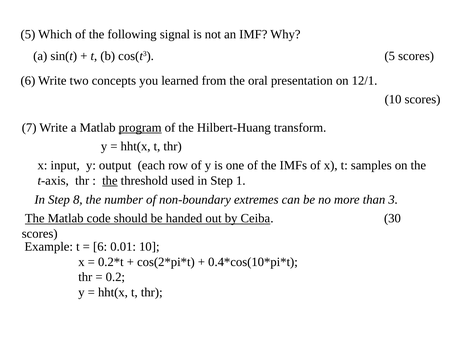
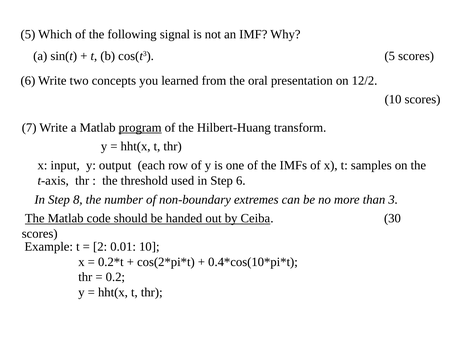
12/1: 12/1 -> 12/2 (365, 81)
the underline: present -> none (110, 181)
Step 1: 1 -> 6 (241, 181)
6: 6 -> 2 (100, 247)
